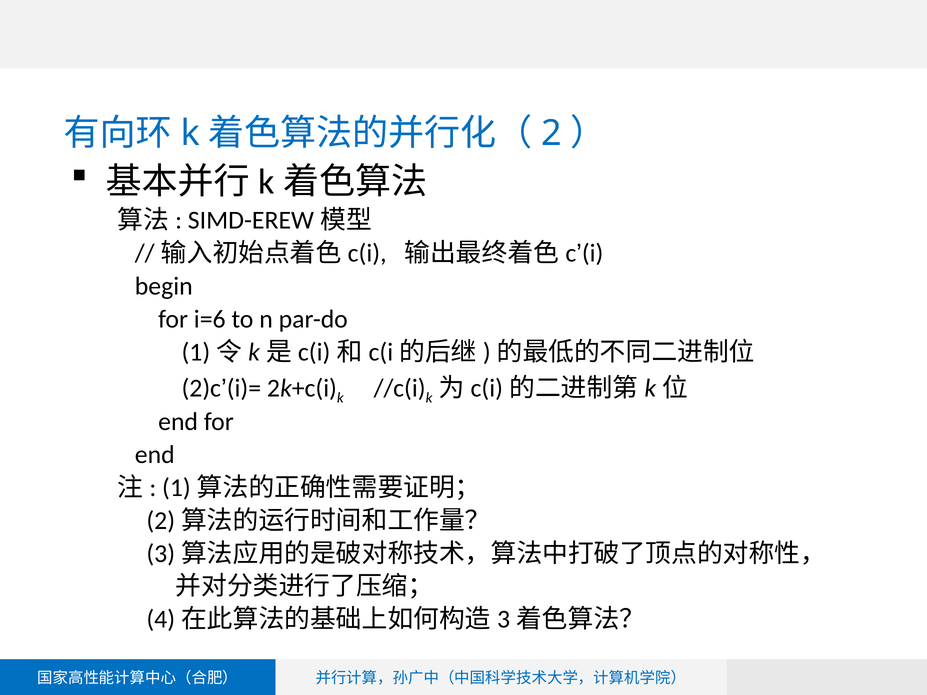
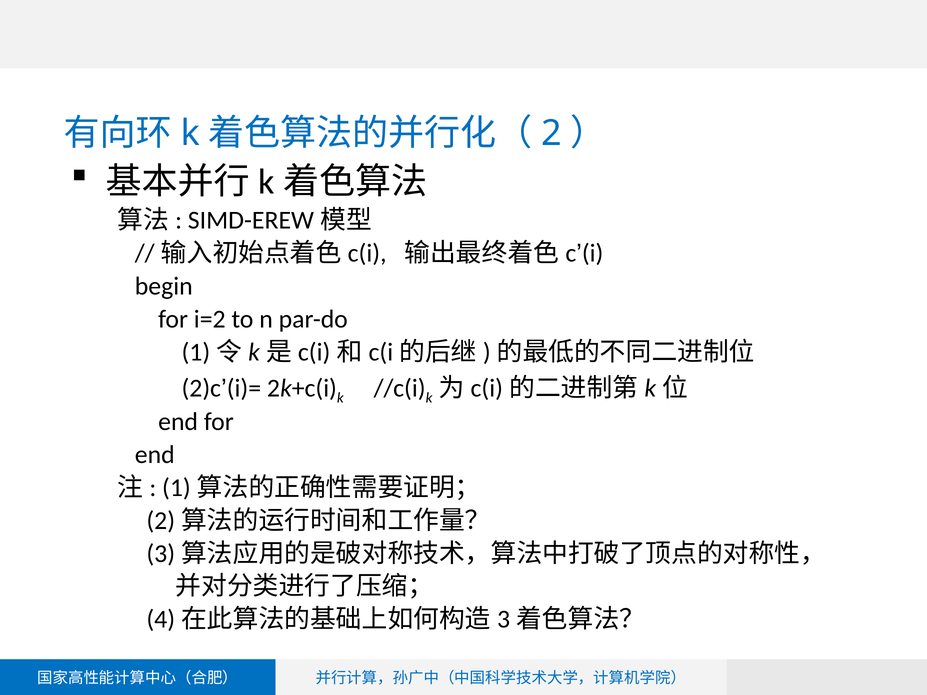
i=6: i=6 -> i=2 (210, 319)
